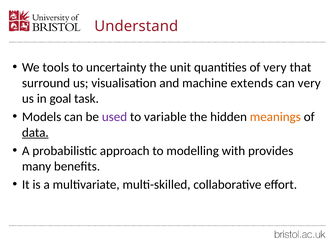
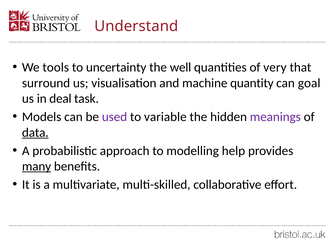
unit: unit -> well (181, 67)
extends: extends -> quantity (252, 83)
can very: very -> goal (309, 83)
goal: goal -> deal (60, 99)
meanings colour: orange -> purple (275, 117)
with: with -> help (233, 151)
many underline: none -> present (37, 167)
